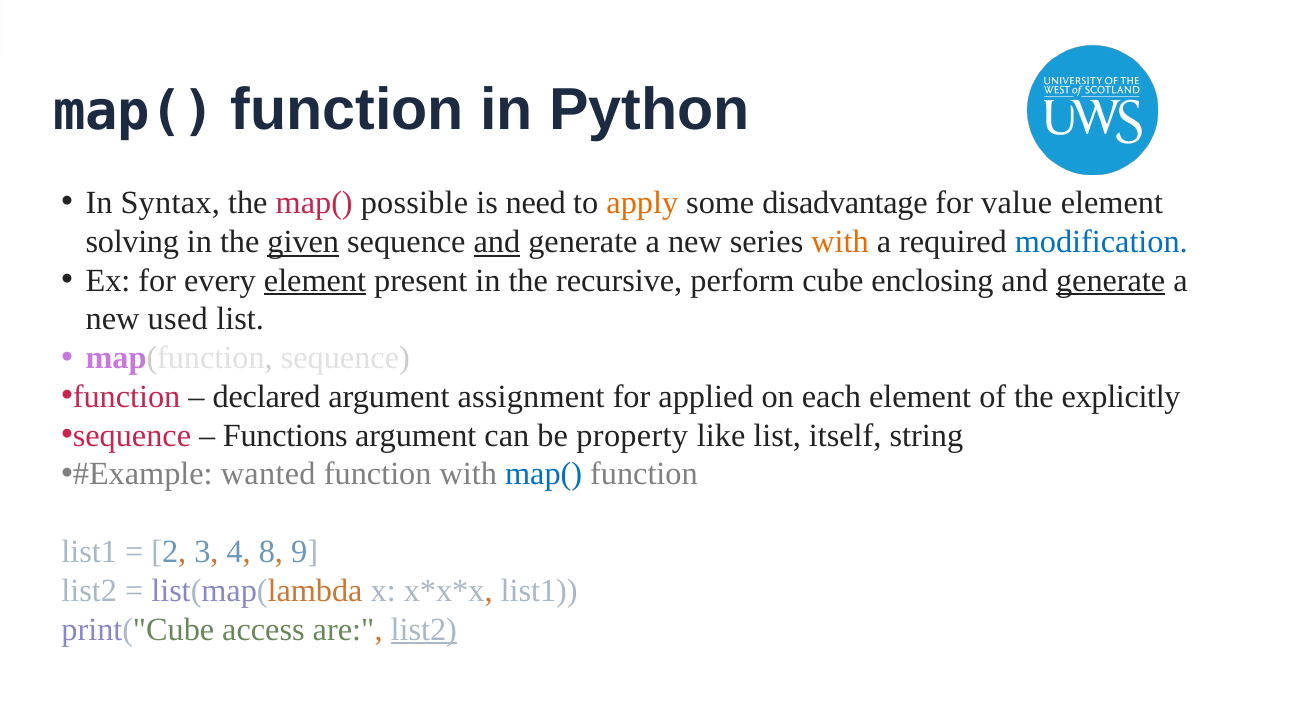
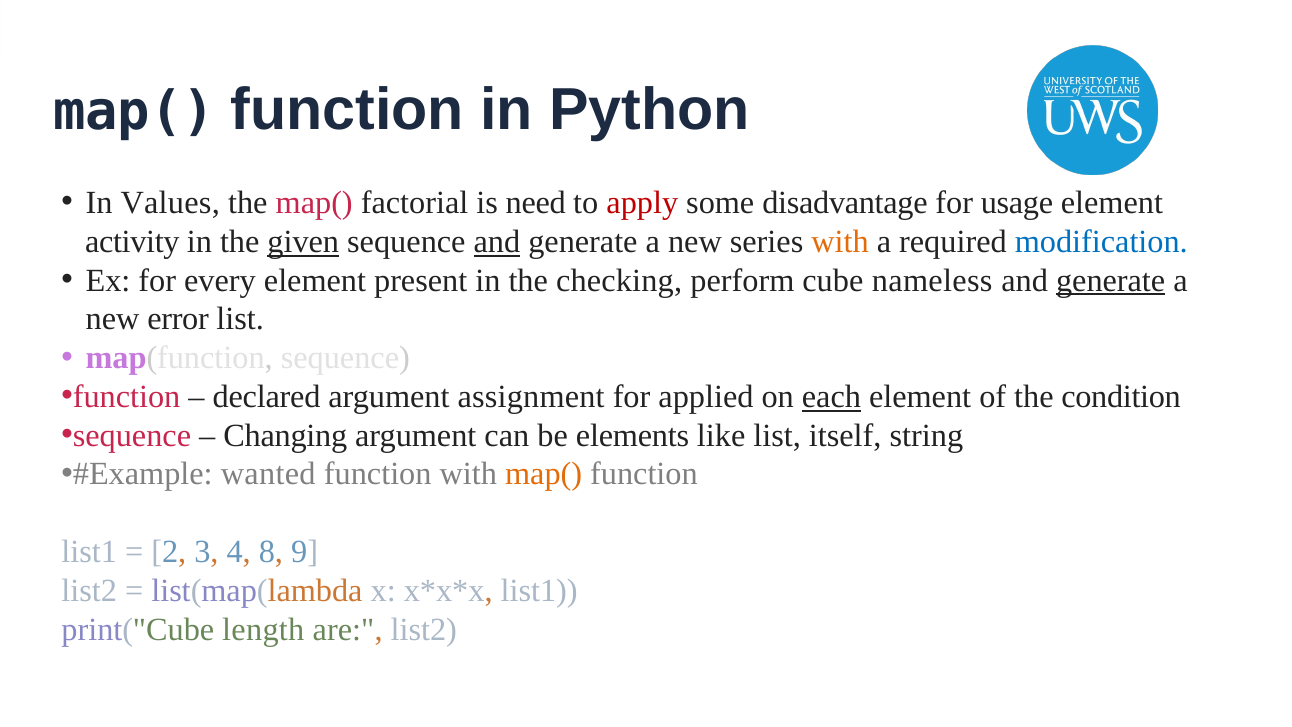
Syntax: Syntax -> Values (170, 203)
possible: possible -> factorial (415, 203)
apply colour: orange -> red (642, 203)
value: value -> usage (1017, 203)
solving: solving -> activity (132, 242)
element underline: present -> none (315, 280)
recursive: recursive -> checking (619, 280)
enclosing: enclosing -> nameless (932, 280)
used: used -> error (178, 319)
each underline: none -> present (831, 397)
explicitly: explicitly -> condition (1121, 397)
Functions: Functions -> Changing (285, 435)
property: property -> elements (633, 435)
map( colour: blue -> orange (544, 474)
access: access -> length (263, 629)
list2 underline: present -> none (424, 629)
